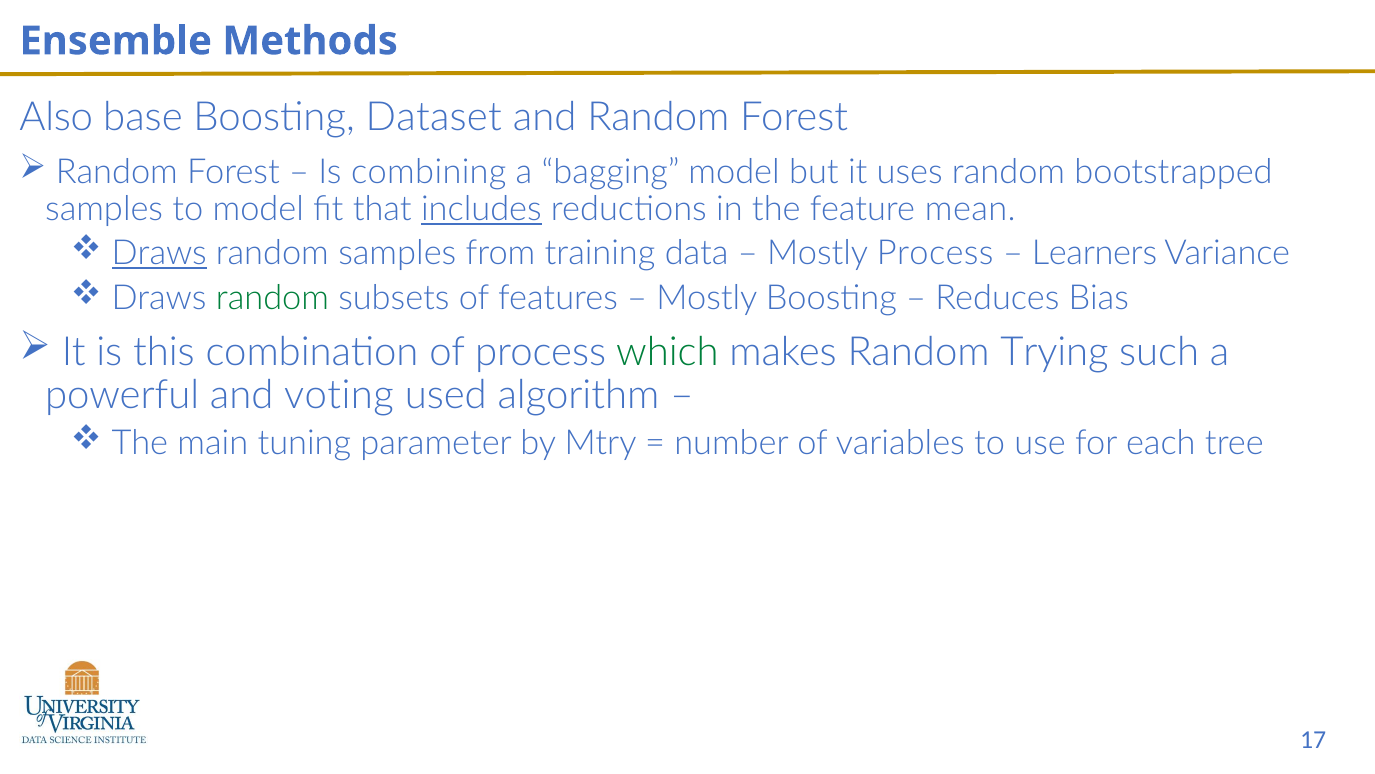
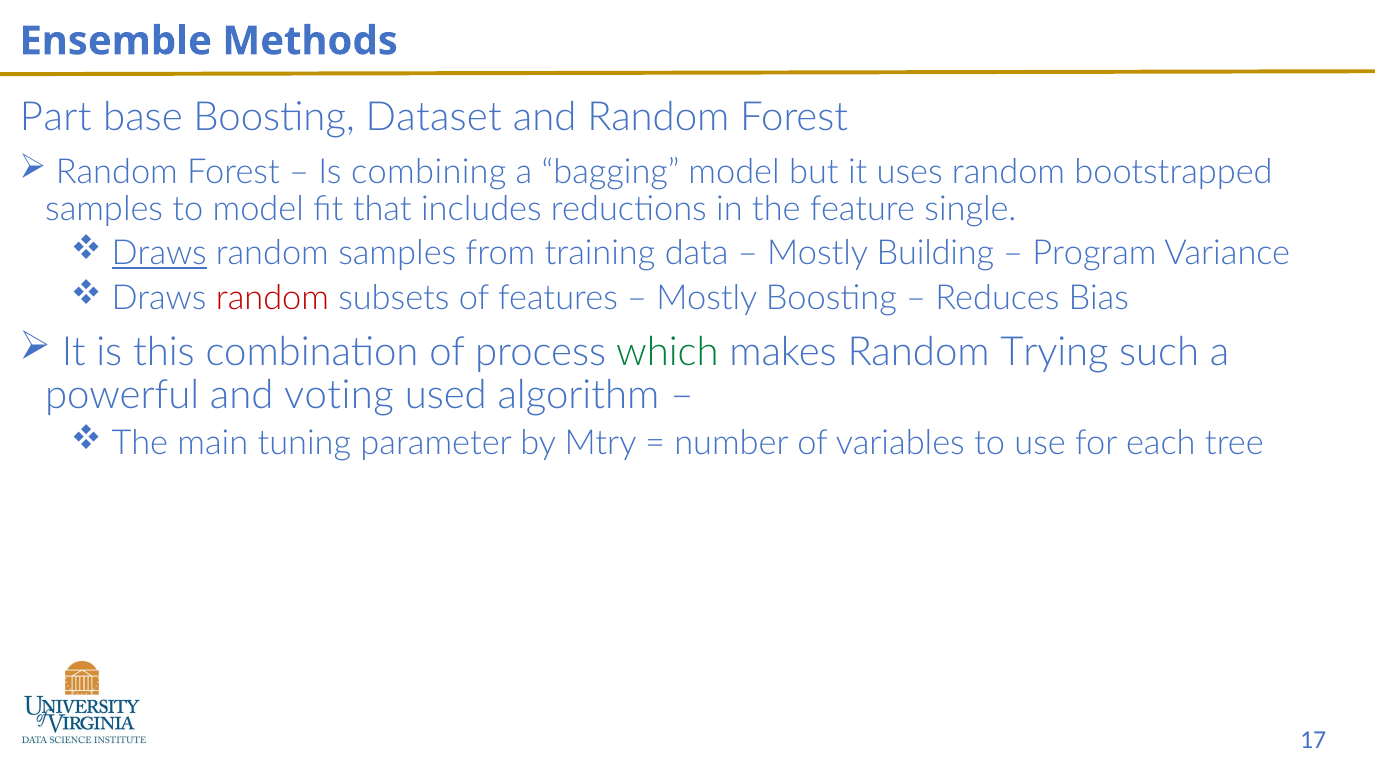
Also: Also -> Part (56, 117)
includes underline: present -> none (481, 209)
mean: mean -> single (970, 209)
Mostly Process: Process -> Building (935, 253)
Learners: Learners -> Program (1094, 253)
random colour: green -> red (272, 298)
